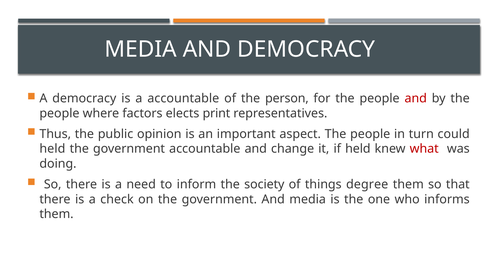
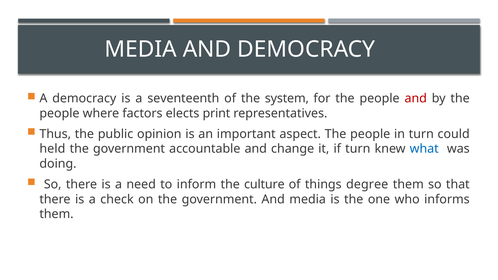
a accountable: accountable -> seventeenth (183, 99)
person: person -> system (287, 99)
if held: held -> turn (358, 149)
what colour: red -> blue (424, 149)
society: society -> culture (264, 184)
